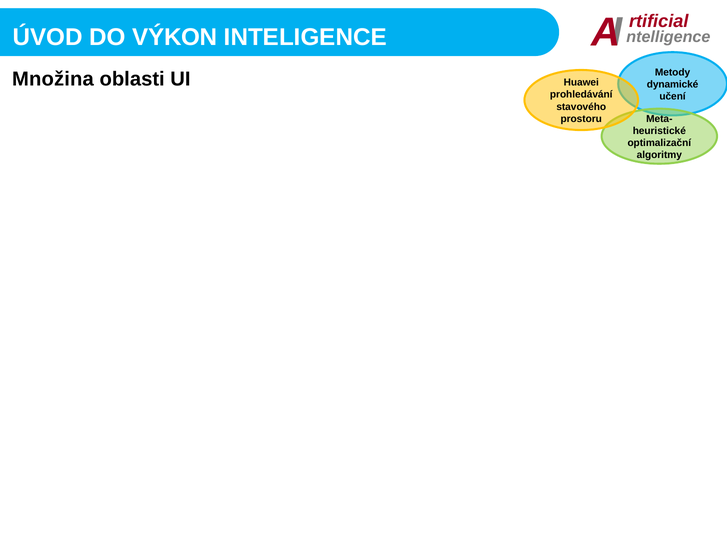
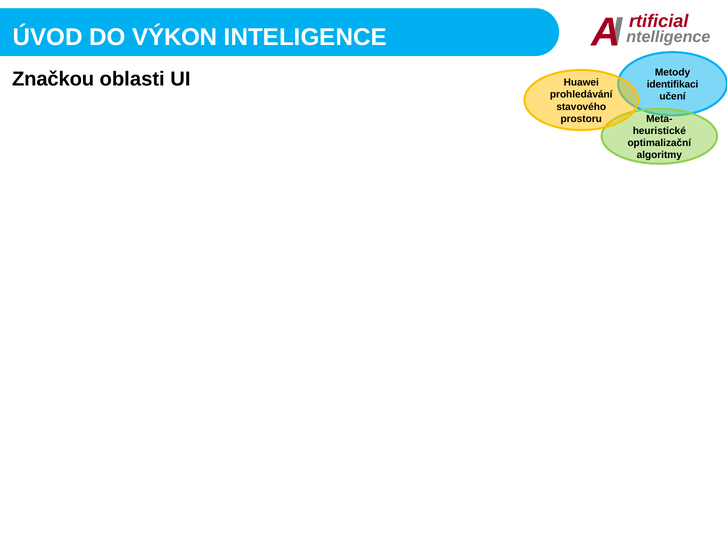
Množina: Množina -> Značkou (53, 79)
dynamické: dynamické -> identifikaci (673, 84)
